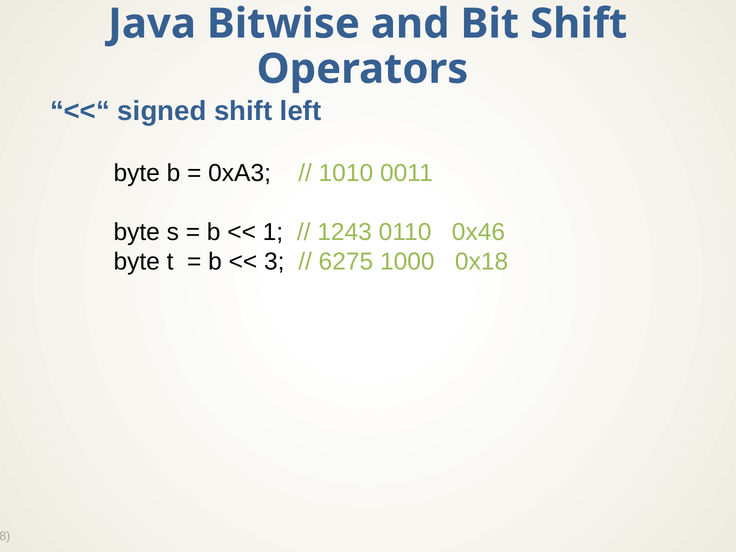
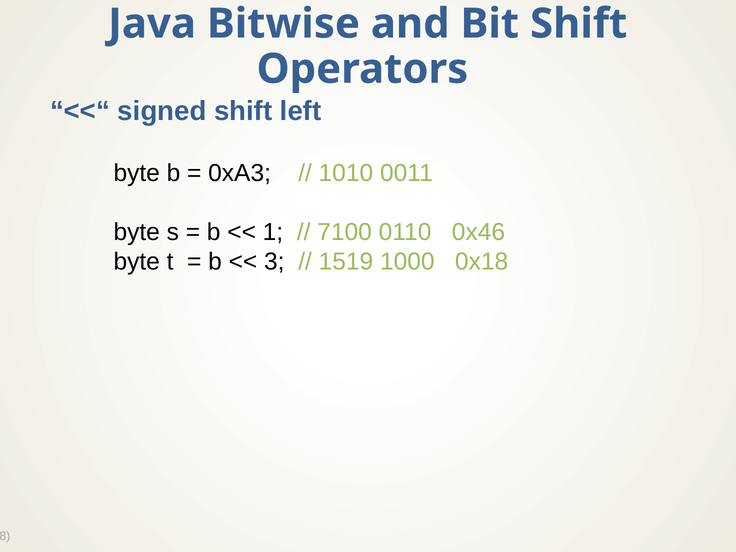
1243: 1243 -> 7100 (345, 232)
6275: 6275 -> 1519 (346, 262)
